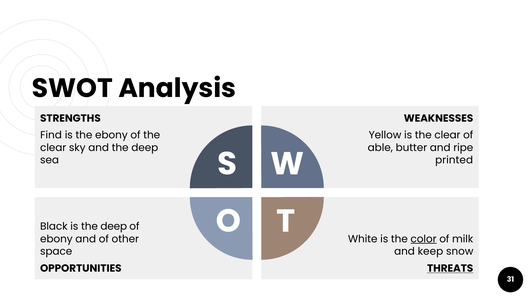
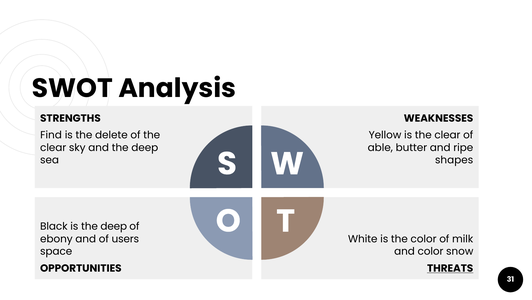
the ebony: ebony -> delete (111, 135)
printed: printed -> shapes (454, 160)
other: other -> users (125, 238)
color underline: present -> none (424, 238)
and keep: keep -> color (431, 251)
